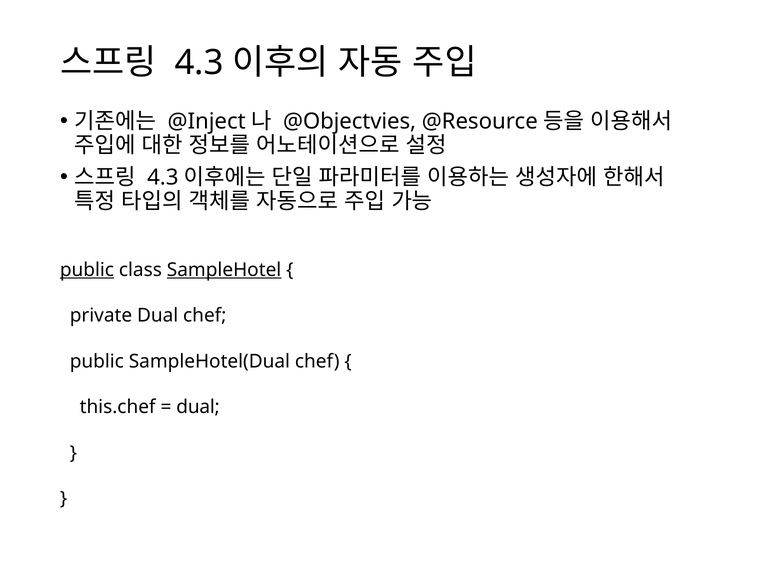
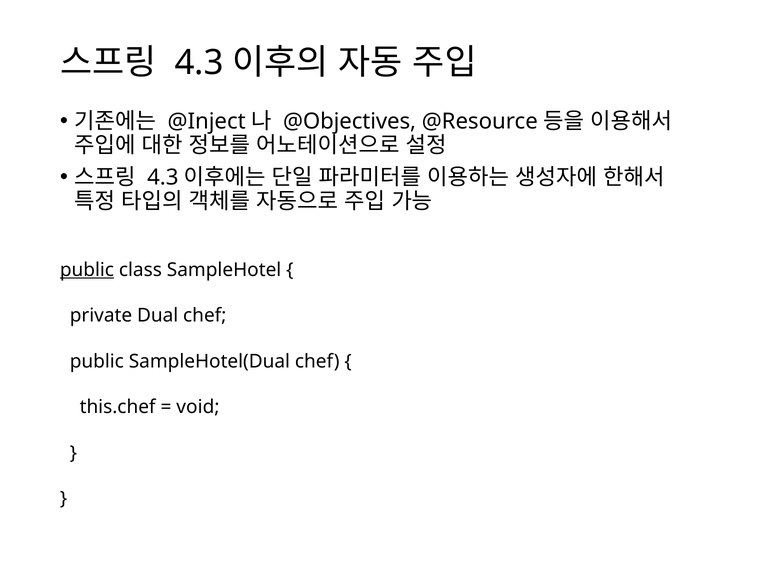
@Objectvies: @Objectvies -> @Objectives (350, 121)
SampleHotel underline: present -> none (224, 270)
dual: dual -> void (198, 407)
